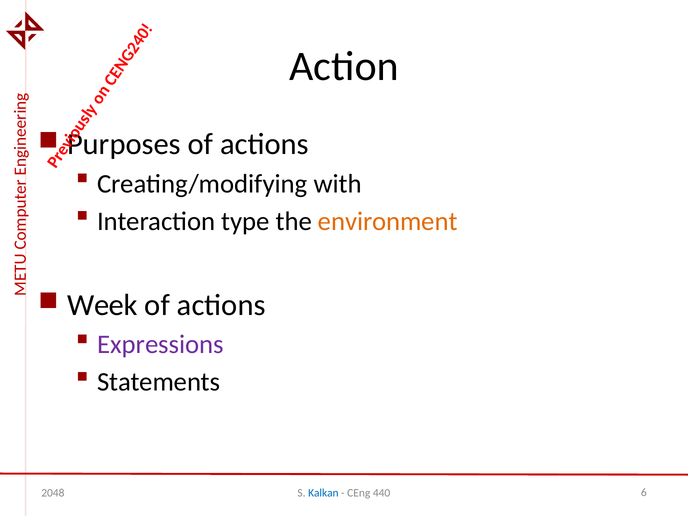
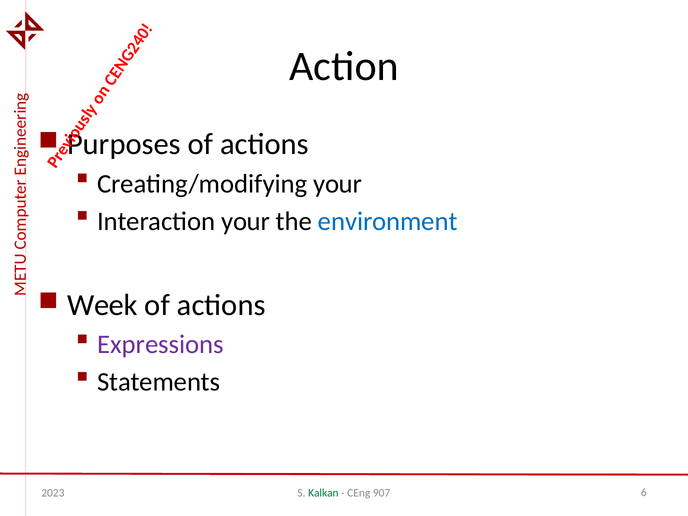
Creating/modifying with: with -> your (338, 184)
Interaction type: type -> your (246, 221)
environment colour: orange -> blue (388, 221)
2048: 2048 -> 2023 (53, 493)
Kalkan colour: blue -> green (323, 493)
440: 440 -> 907 (382, 493)
